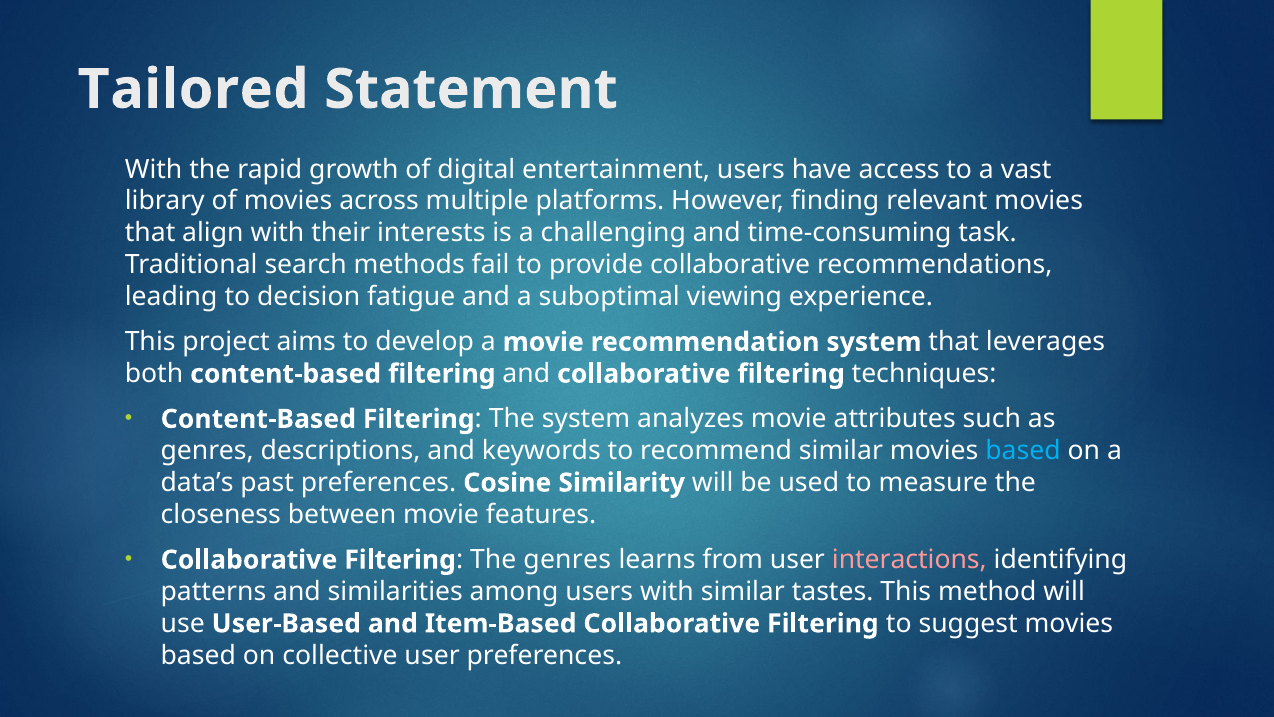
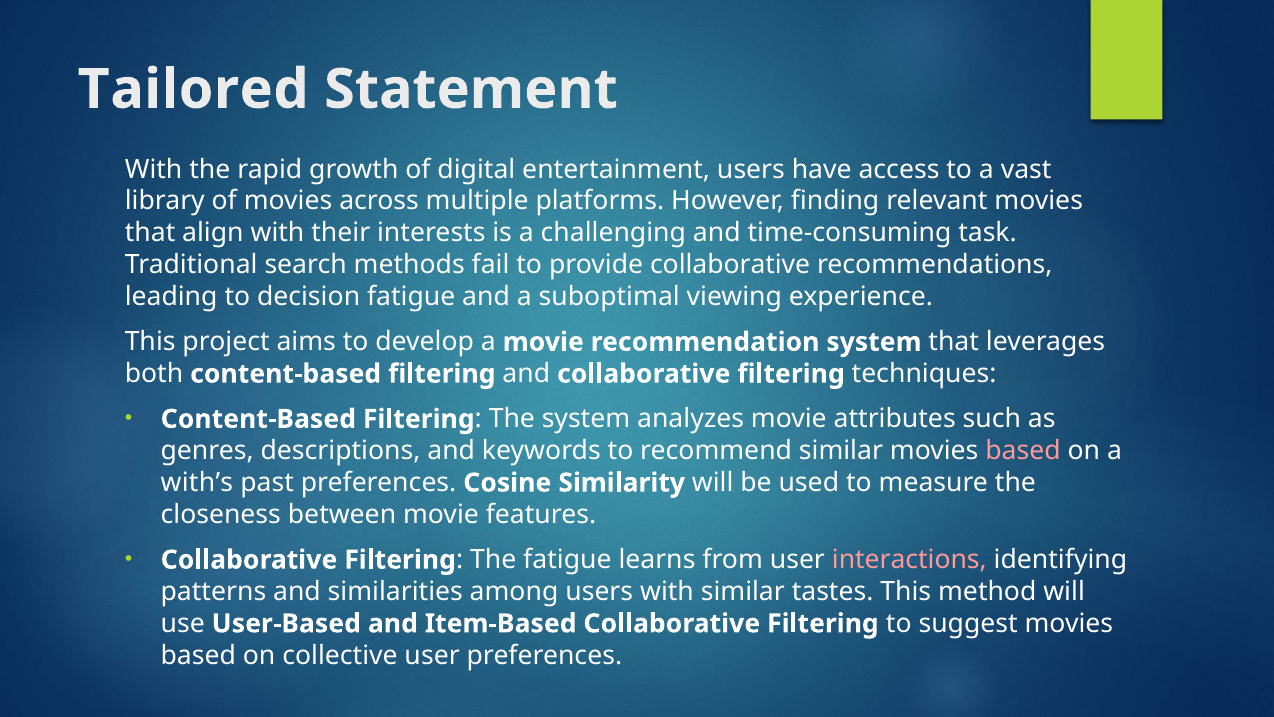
based colour: light blue -> pink (1023, 451)
data’s: data’s -> with’s (197, 483)
The genres: genres -> fatigue (567, 560)
